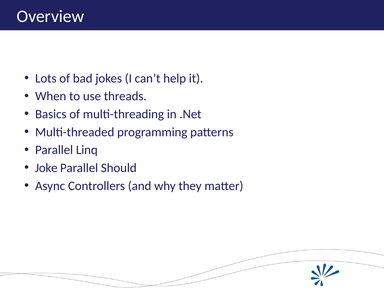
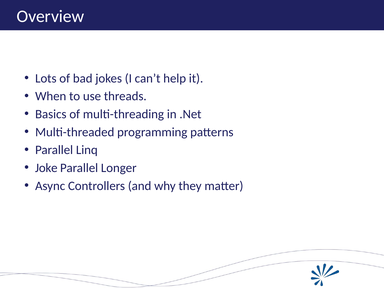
Should: Should -> Longer (119, 168)
